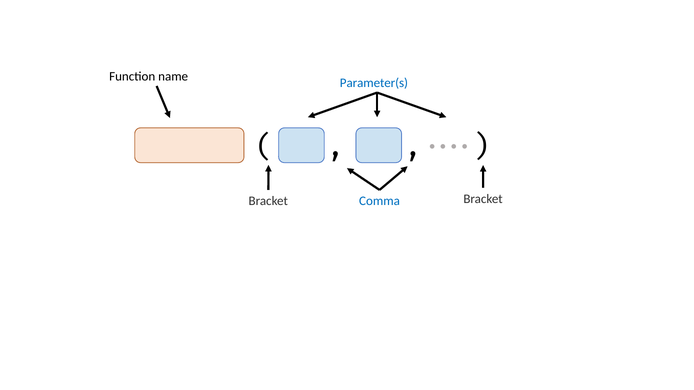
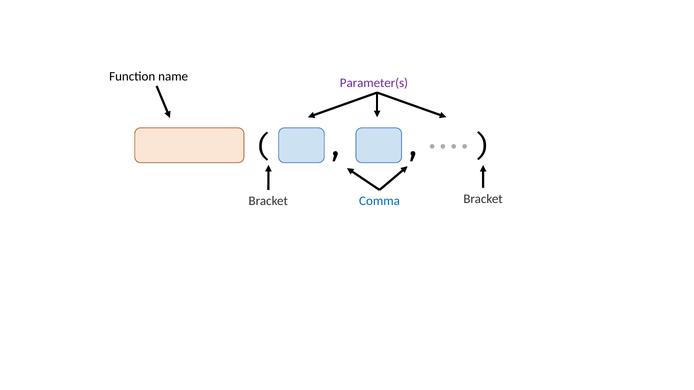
Parameter(s colour: blue -> purple (374, 83)
